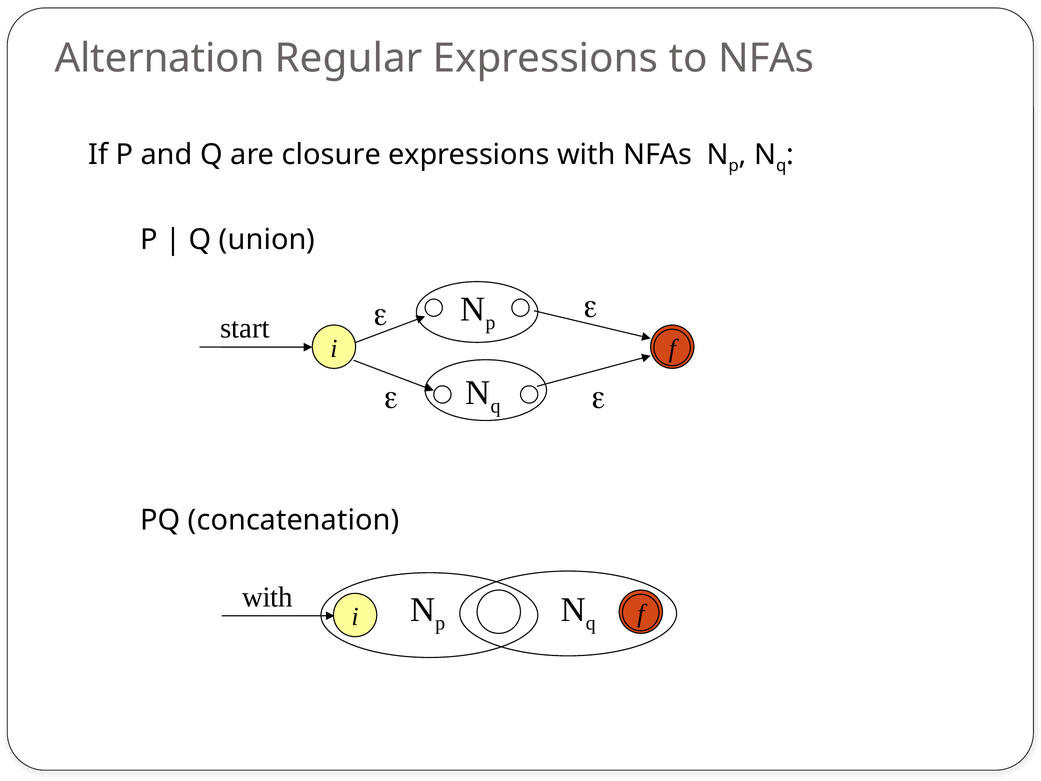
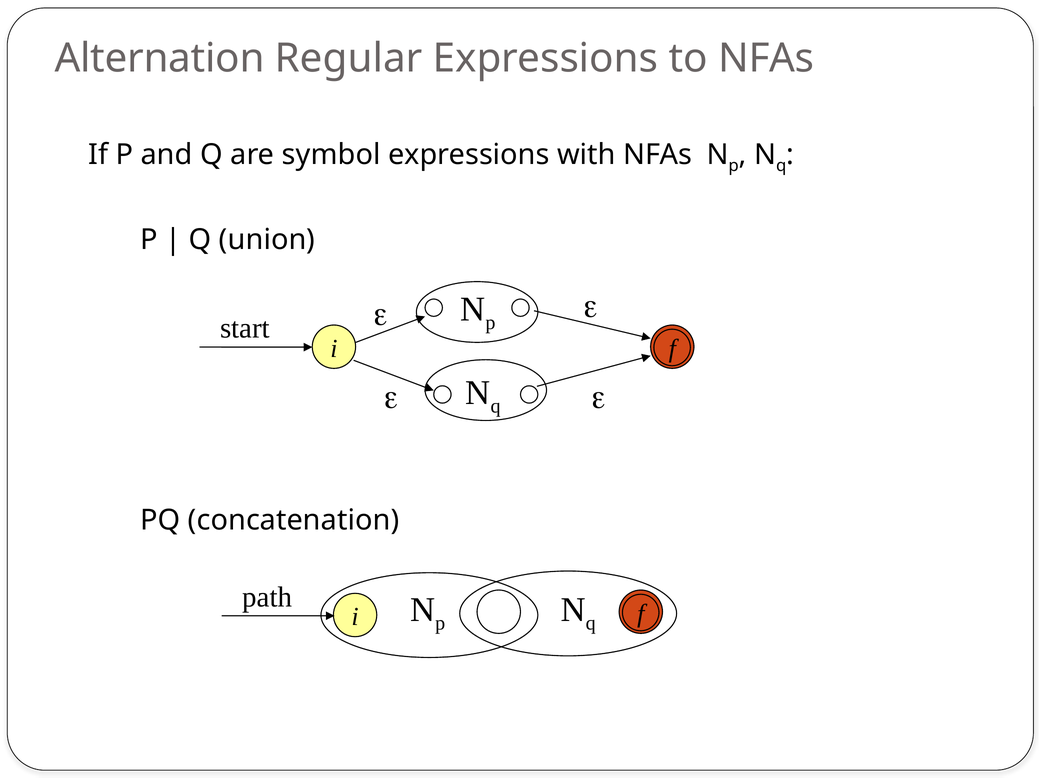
closure: closure -> symbol (331, 155)
with: with -> path (267, 597)
